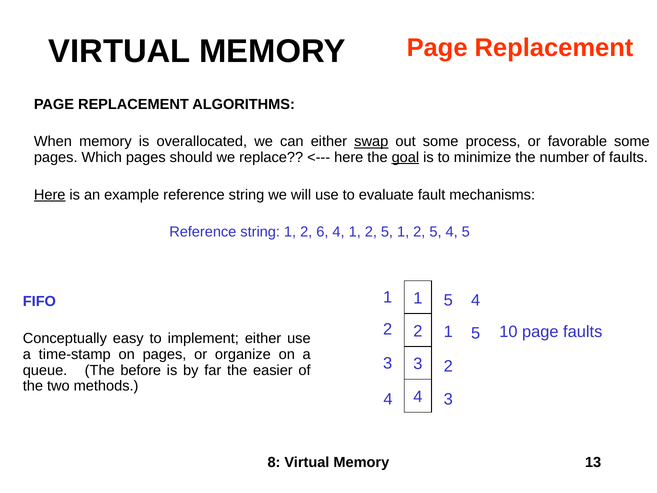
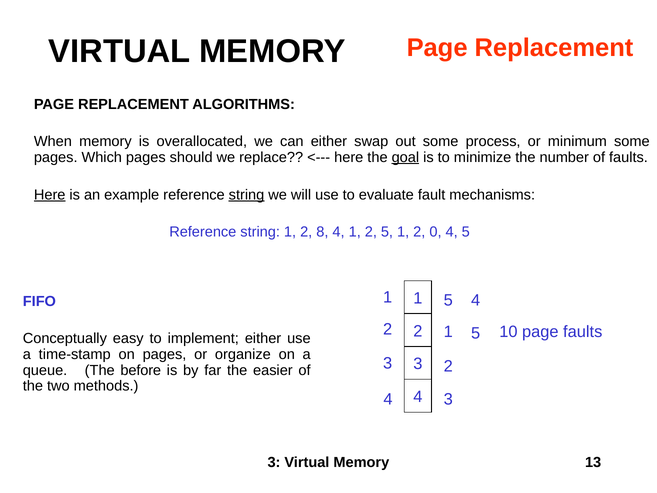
swap underline: present -> none (371, 141)
favorable: favorable -> minimum (577, 141)
string underline: none -> present (247, 195)
6: 6 -> 8 (322, 232)
5 1 2 5: 5 -> 0 (435, 232)
8: 8 -> 3 (274, 462)
